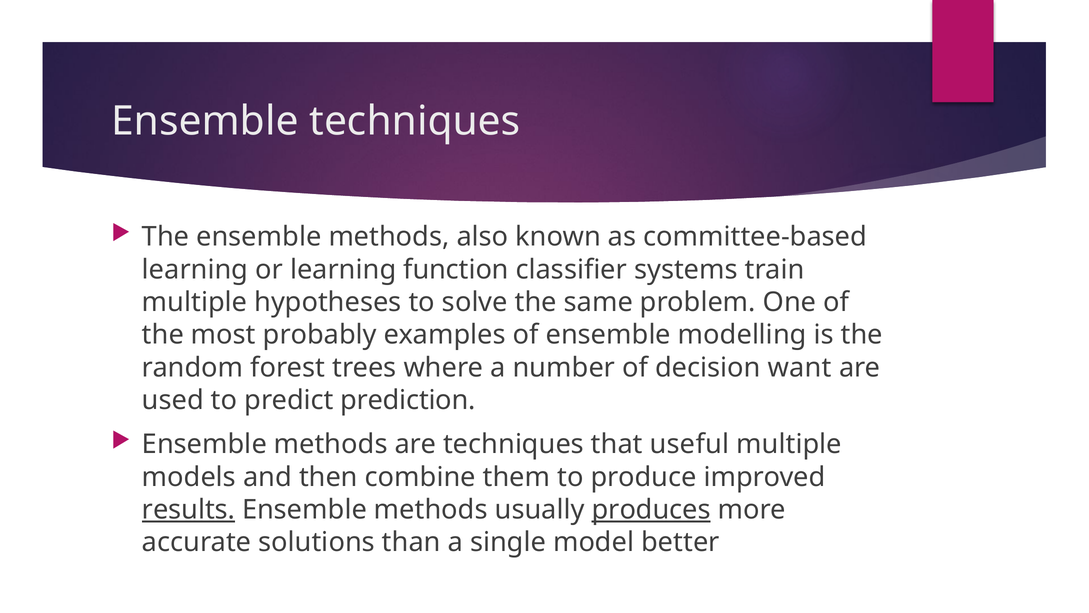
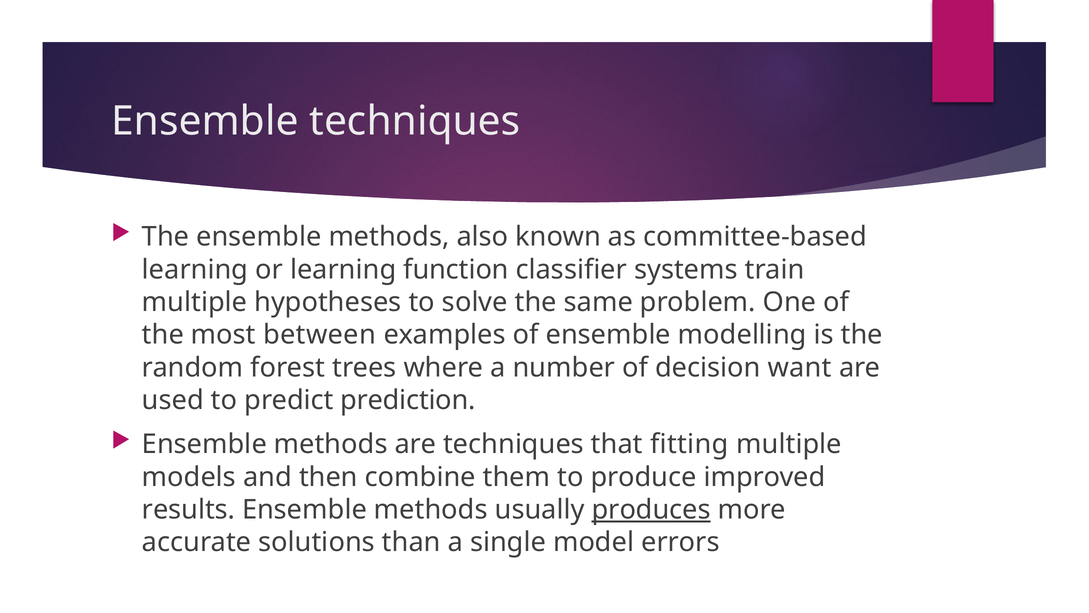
probably: probably -> between (320, 335)
useful: useful -> fitting (689, 444)
results underline: present -> none (189, 509)
better: better -> errors (680, 542)
